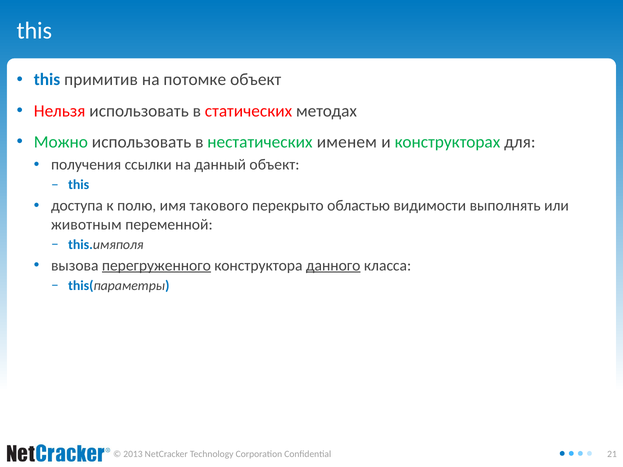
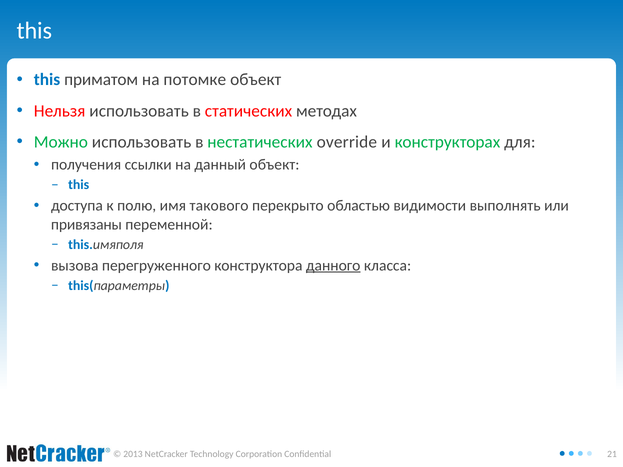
примитив: примитив -> приматом (101, 80)
именем: именем -> override (347, 142)
животным: животным -> привязаны (86, 225)
перегруженного underline: present -> none (156, 266)
